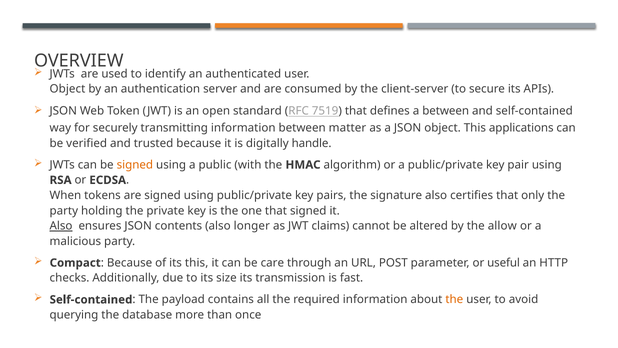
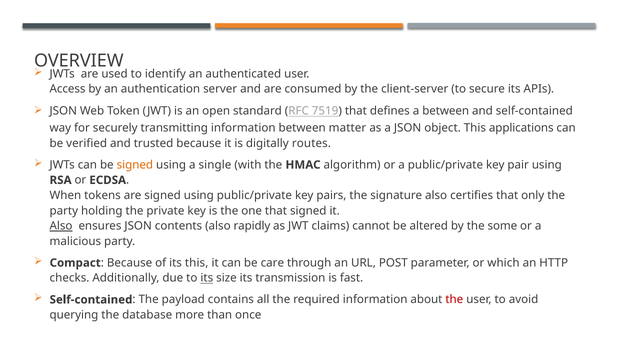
Object: Object -> Access (68, 89)
handle: handle -> routes (311, 143)
public: public -> single (215, 165)
longer: longer -> rapidly (252, 226)
allow: allow -> some (502, 226)
useful: useful -> which (503, 263)
its underline: none -> present (207, 278)
the colour: orange -> red (454, 299)
